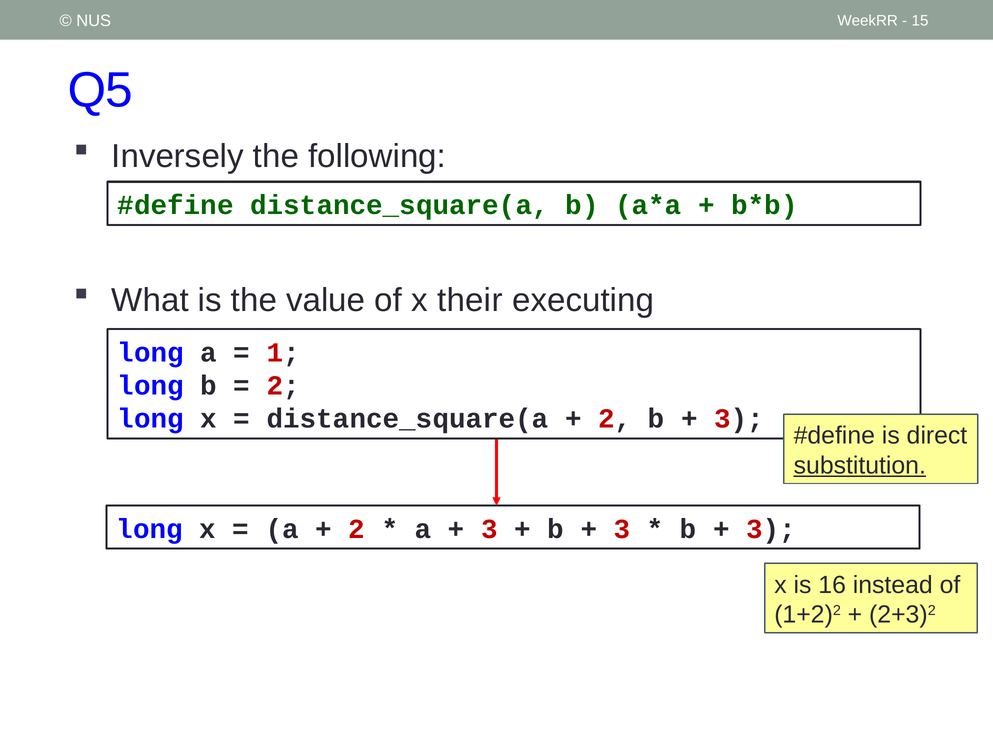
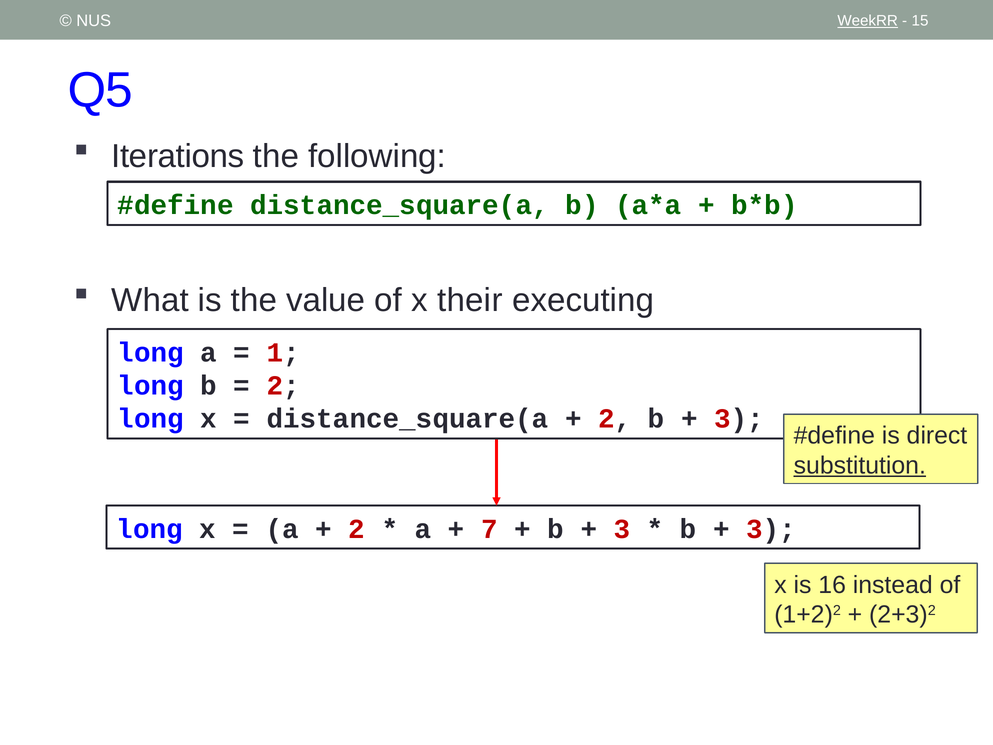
WeekRR underline: none -> present (868, 21)
Inversely: Inversely -> Iterations (178, 156)
3: 3 -> 7 (489, 529)
